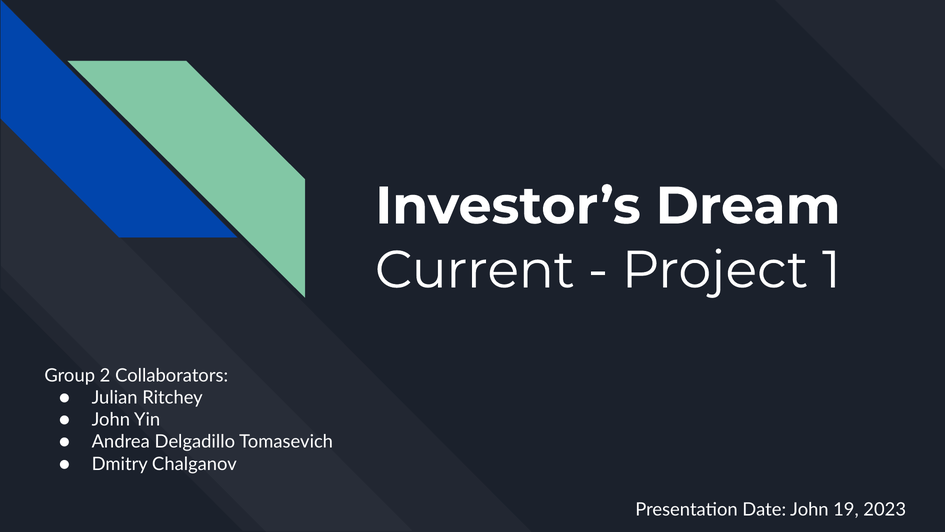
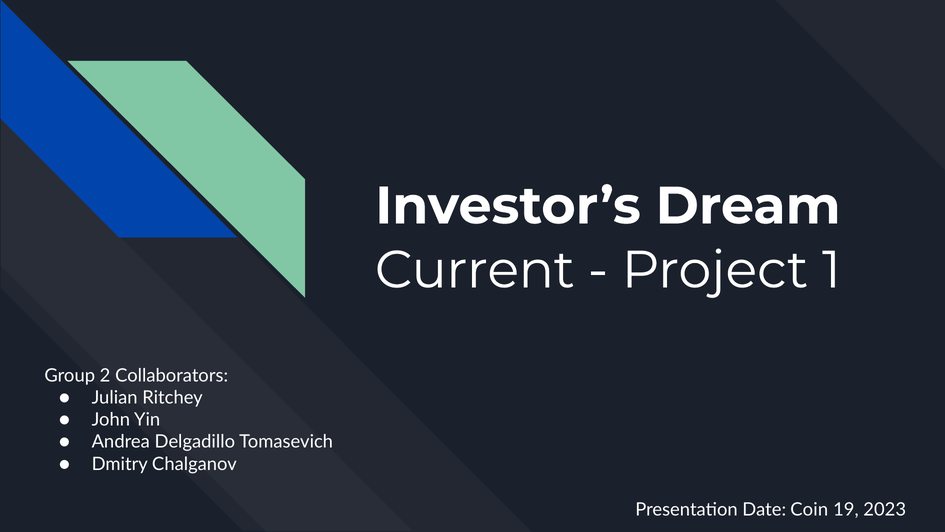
Date John: John -> Coin (809, 509)
